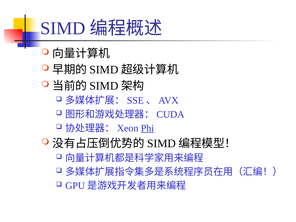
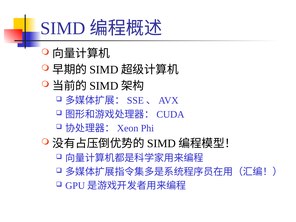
Phi underline: present -> none (147, 128)
